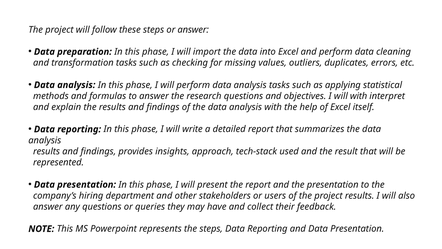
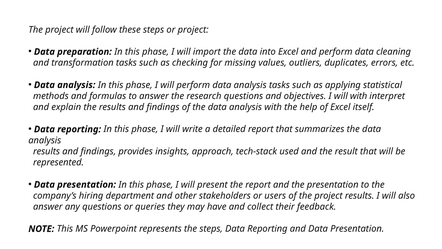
or answer: answer -> project (193, 30)
